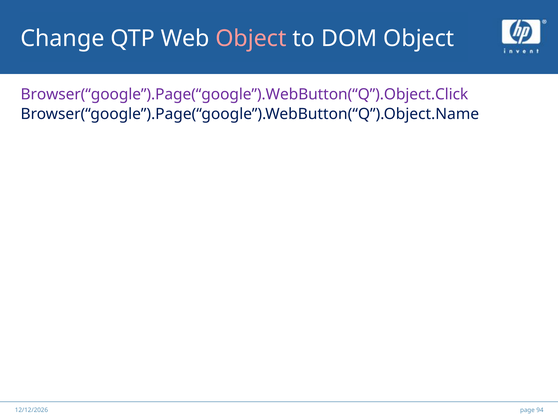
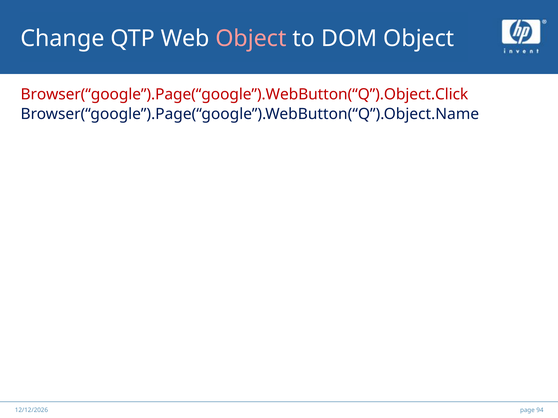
Browser(“google”).Page(“google”).WebButton(“Q”).Object.Click colour: purple -> red (244, 94)
